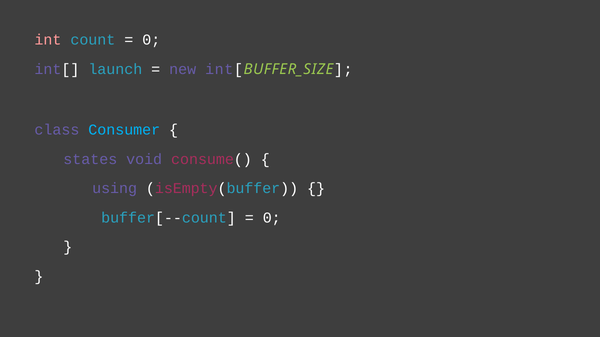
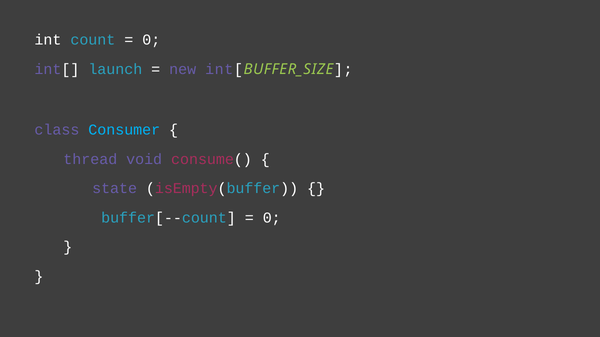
int colour: pink -> white (48, 40)
states: states -> thread (90, 159)
using: using -> state (115, 189)
